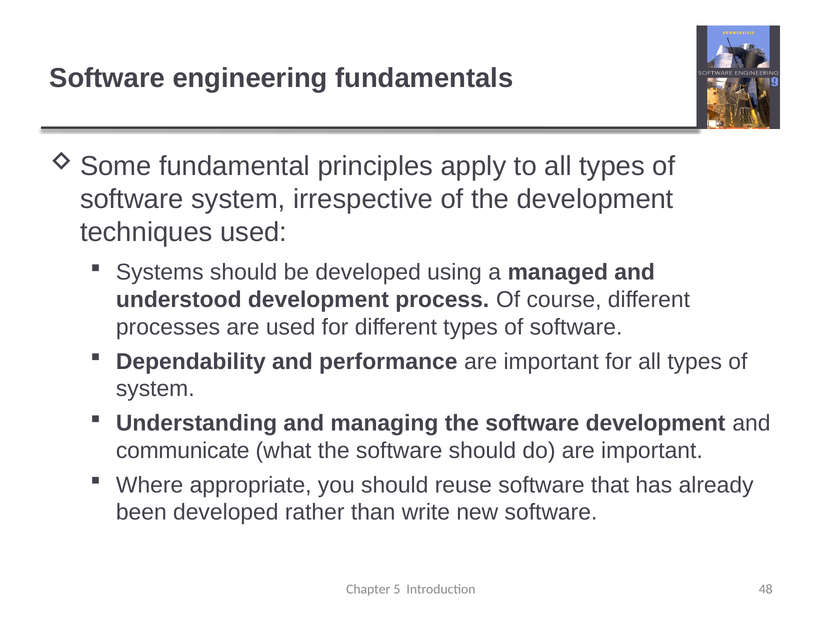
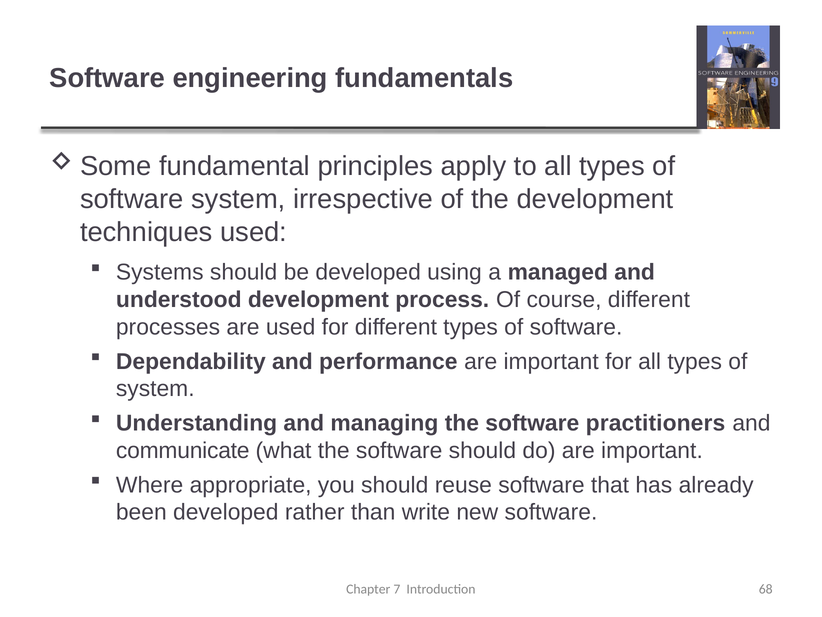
software development: development -> practitioners (655, 423)
5: 5 -> 7 (397, 589)
48: 48 -> 68 (766, 589)
